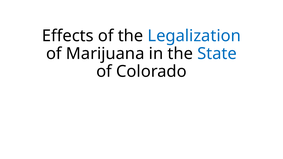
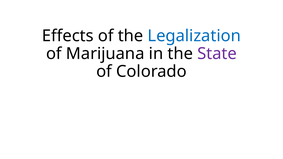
State colour: blue -> purple (217, 54)
